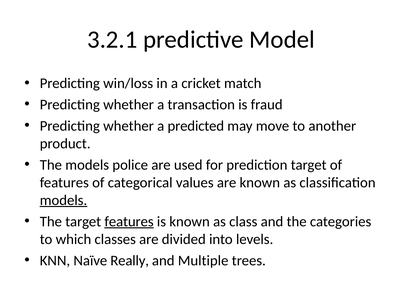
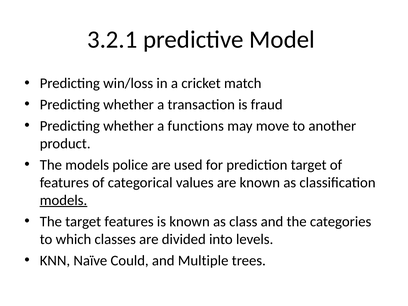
predicted: predicted -> functions (196, 126)
features underline: present -> none (129, 222)
Really: Really -> Could (130, 260)
